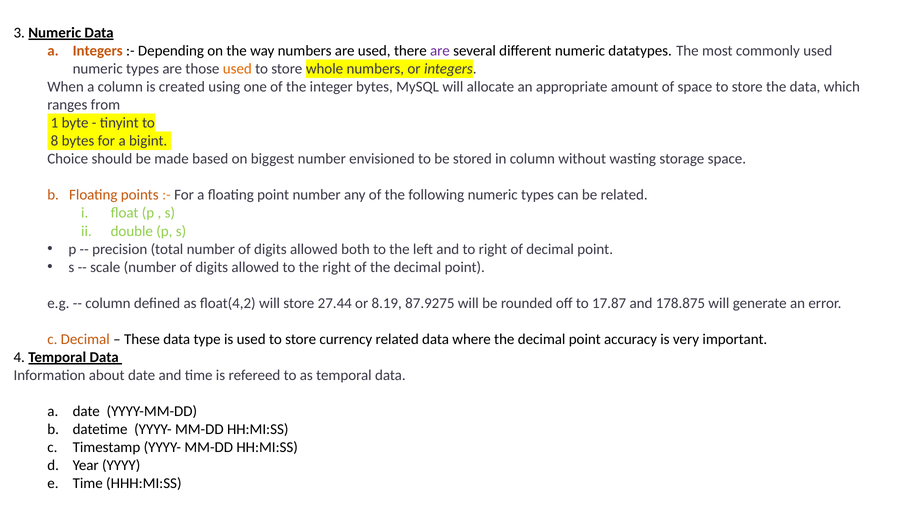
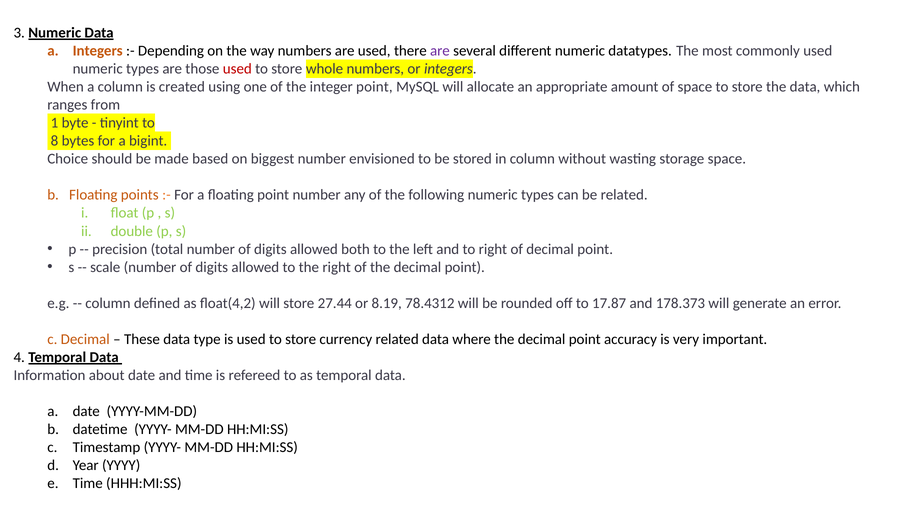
used colour: orange -> red (237, 69)
integer bytes: bytes -> point (374, 87)
87.9275: 87.9275 -> 78.4312 (430, 303)
178.875: 178.875 -> 178.373 (680, 303)
